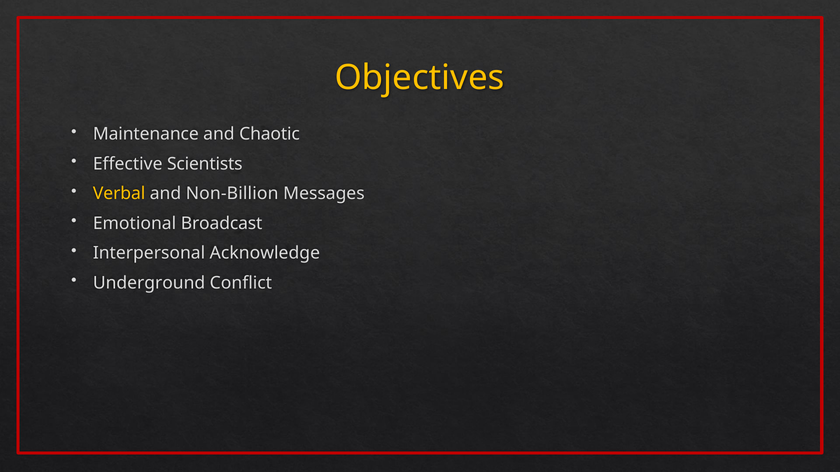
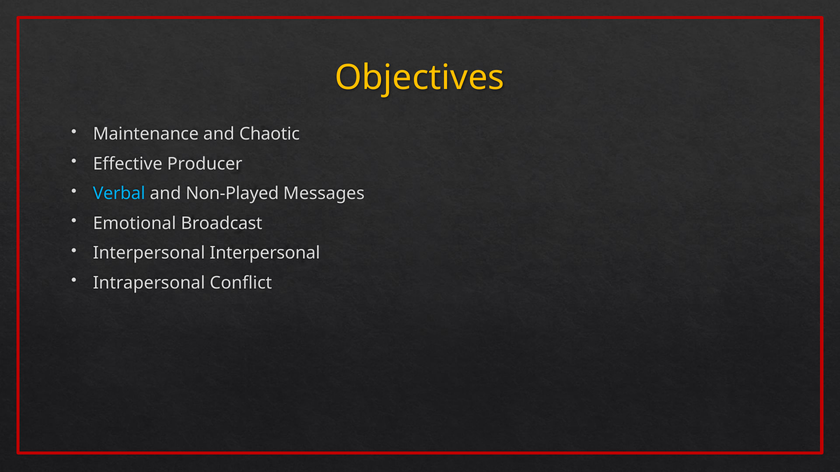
Scientists: Scientists -> Producer (205, 164)
Verbal colour: yellow -> light blue (119, 194)
Non-Billion: Non-Billion -> Non-Played (232, 194)
Interpersonal Acknowledge: Acknowledge -> Interpersonal (265, 253)
Underground: Underground -> Intrapersonal (149, 283)
